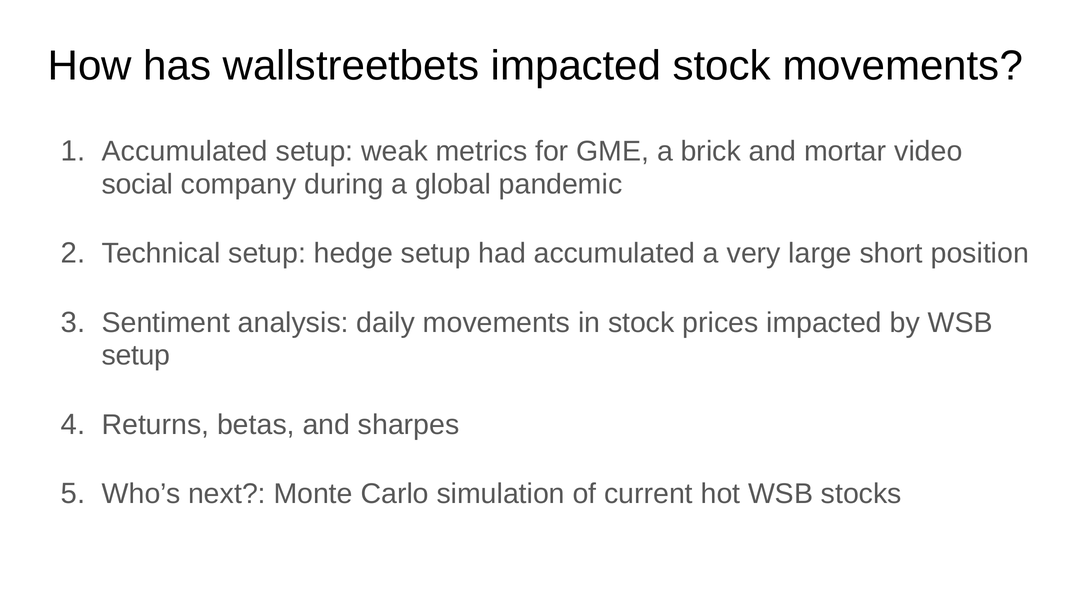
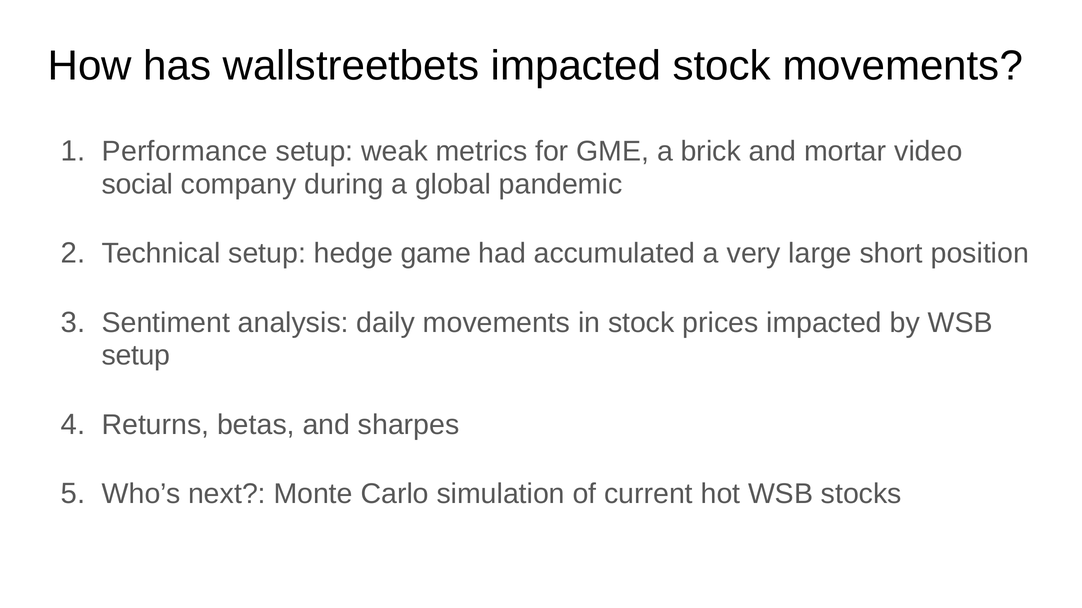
Accumulated: Accumulated -> Performance (185, 152)
hedge setup: setup -> game (436, 254)
